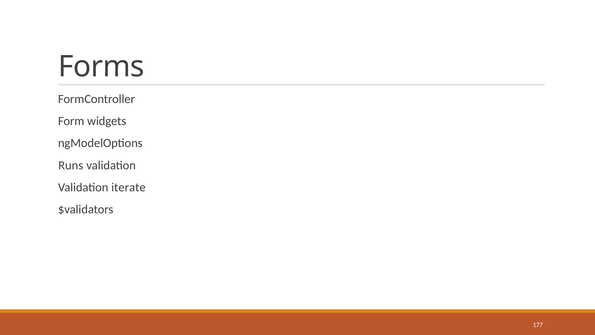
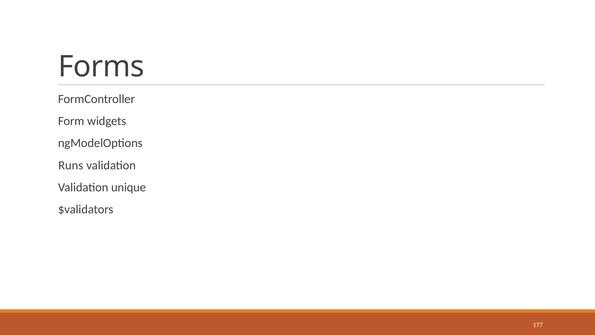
iterate: iterate -> unique (129, 187)
